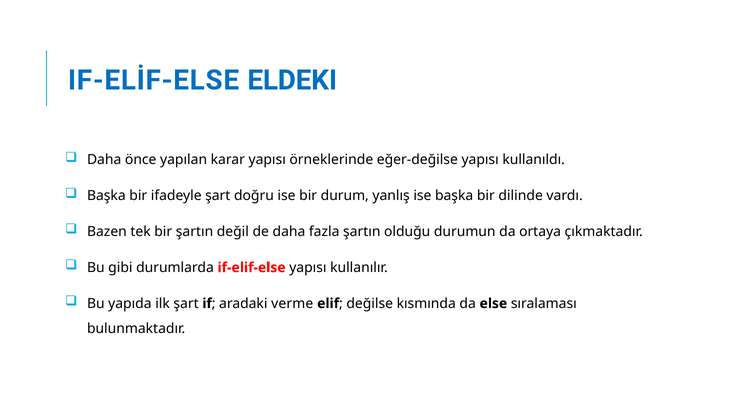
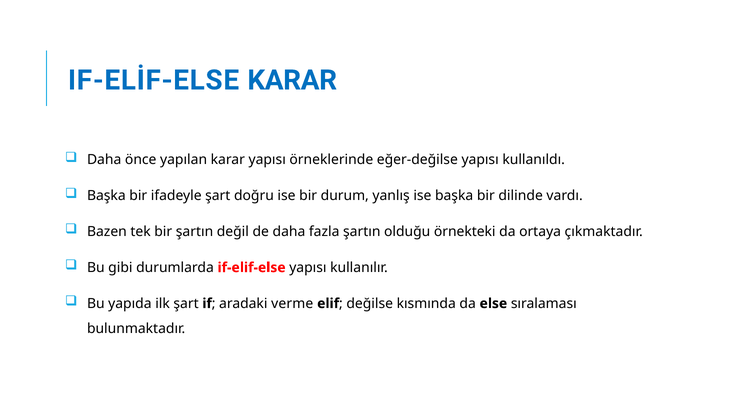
ELDEKI: ELDEKI -> KARAR (292, 80)
durumun: durumun -> örnekteki (465, 231)
